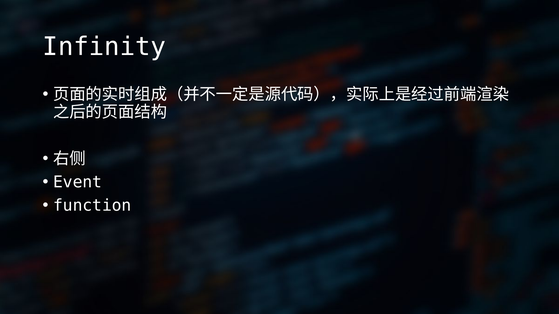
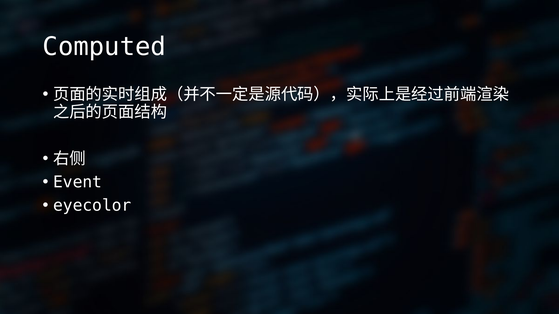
Infinity: Infinity -> Computed (104, 47)
function: function -> eyecolor (92, 206)
